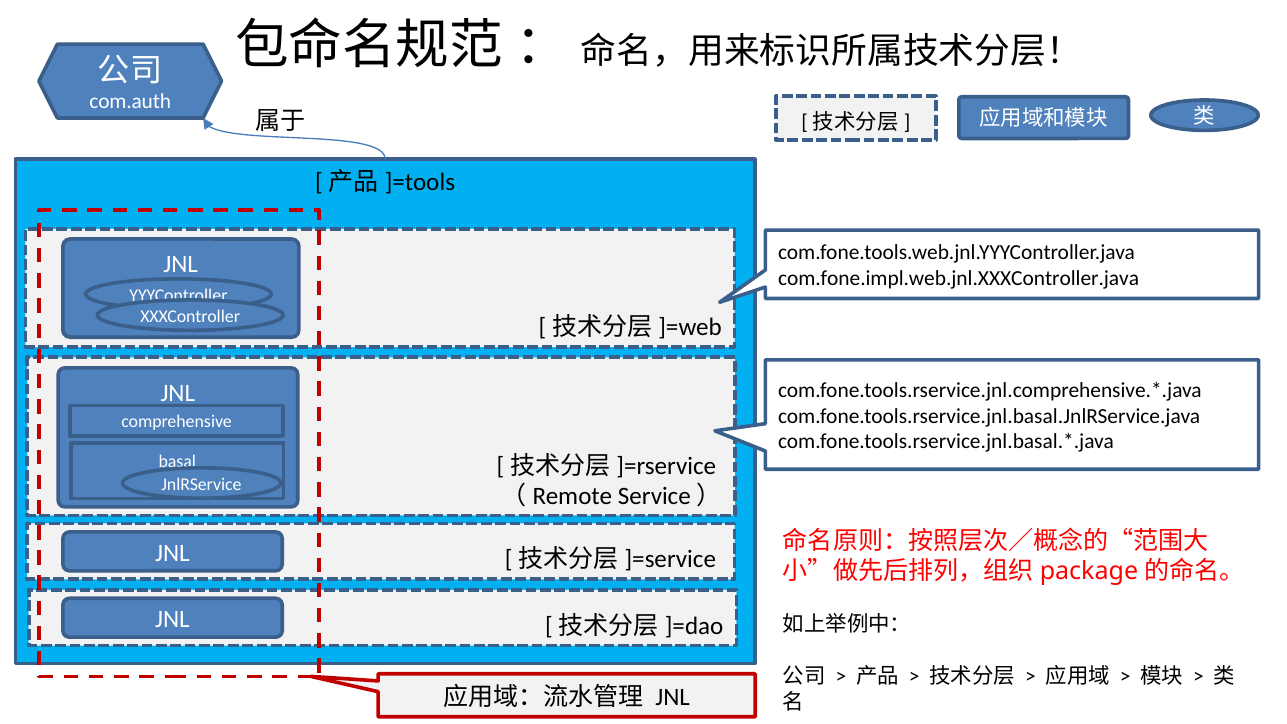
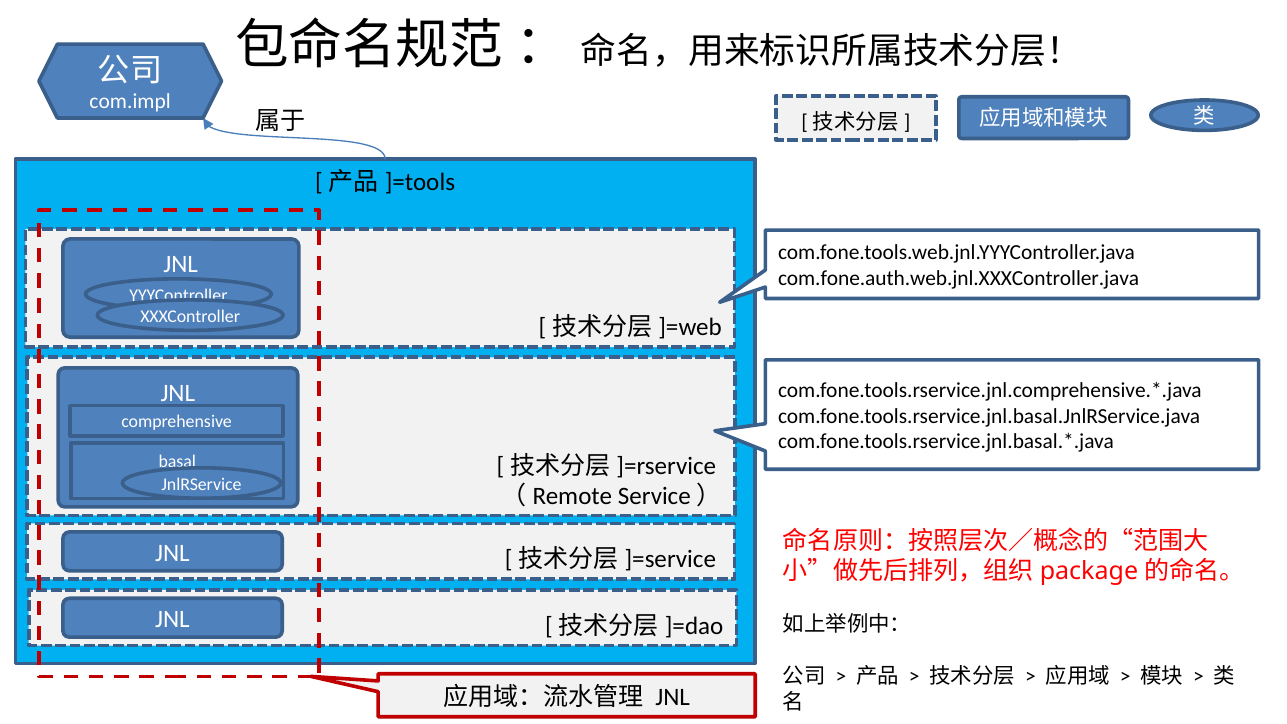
com.auth: com.auth -> com.impl (130, 102)
com.fone.impl.web.jnl.XXXController.java: com.fone.impl.web.jnl.XXXController.java -> com.fone.auth.web.jnl.XXXController.java (959, 279)
